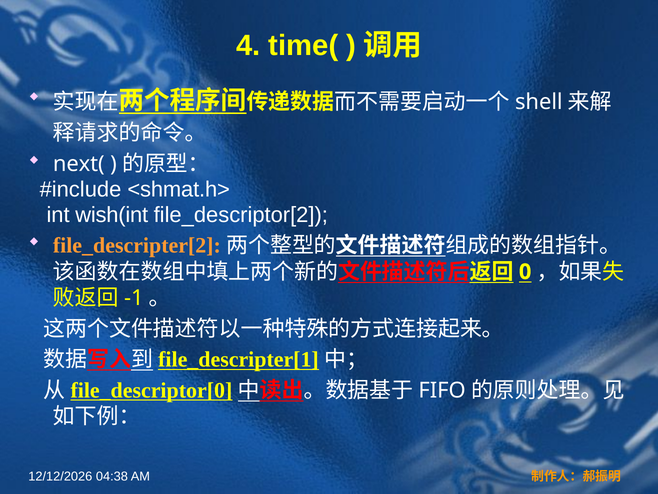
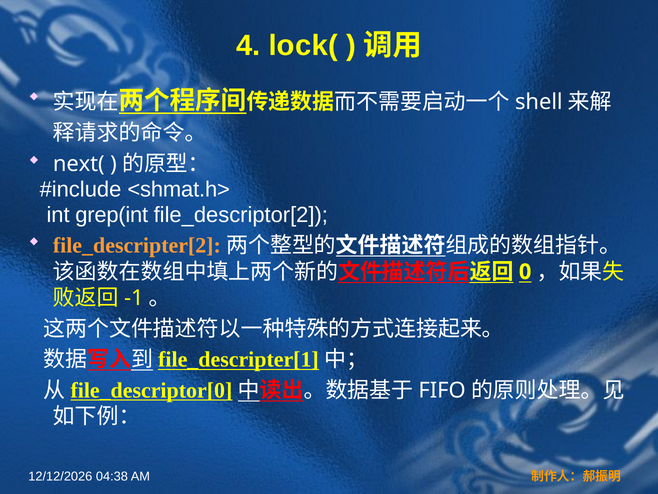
time(: time( -> lock( (303, 46)
wish(int: wish(int -> grep(int (112, 215)
